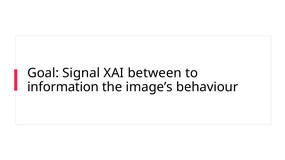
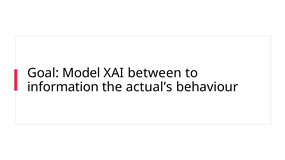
Signal: Signal -> Model (81, 73)
image’s: image’s -> actual’s (149, 87)
